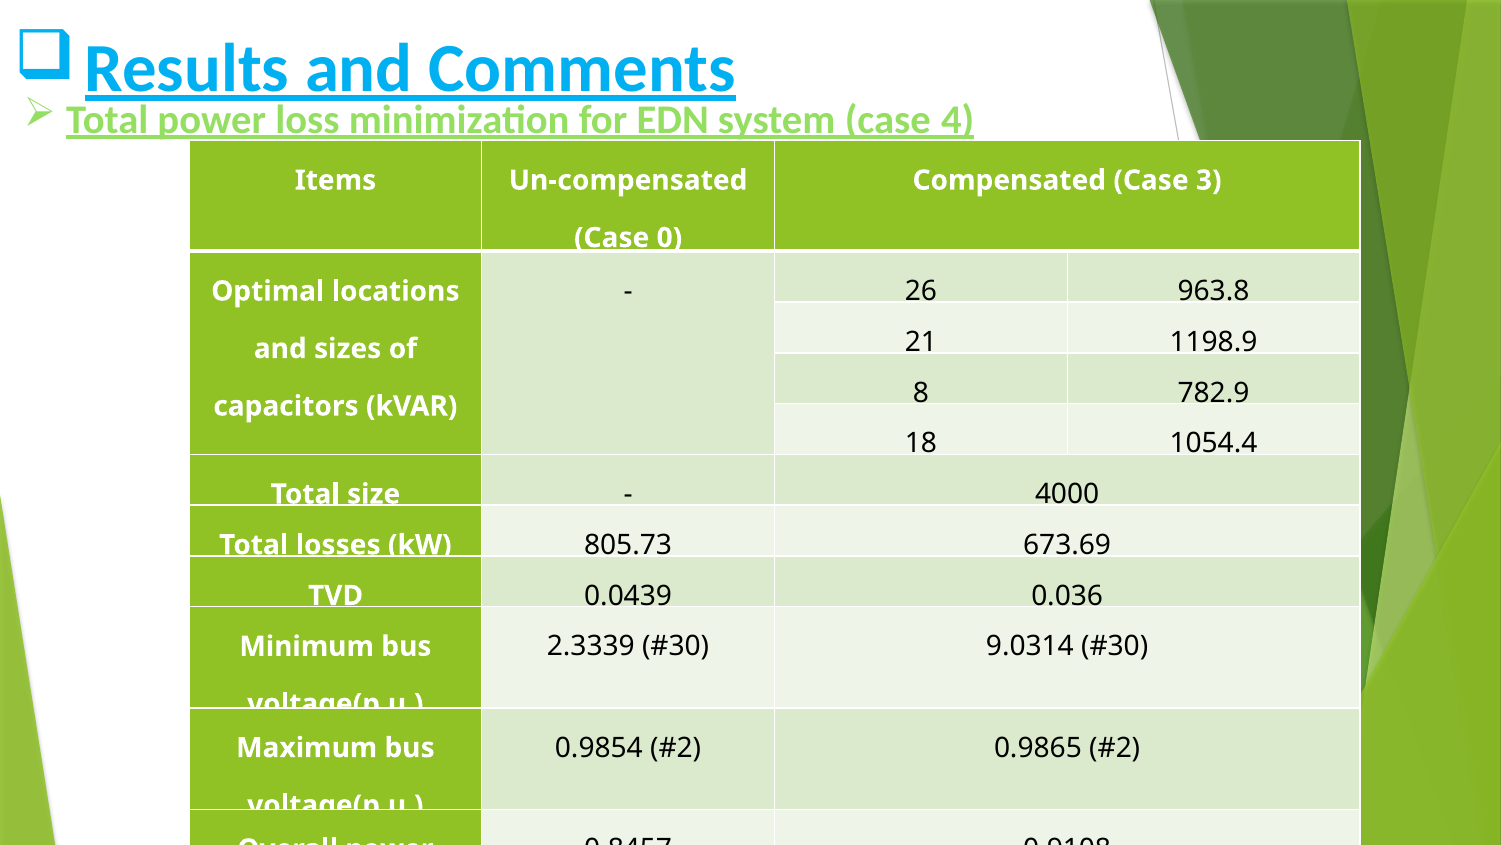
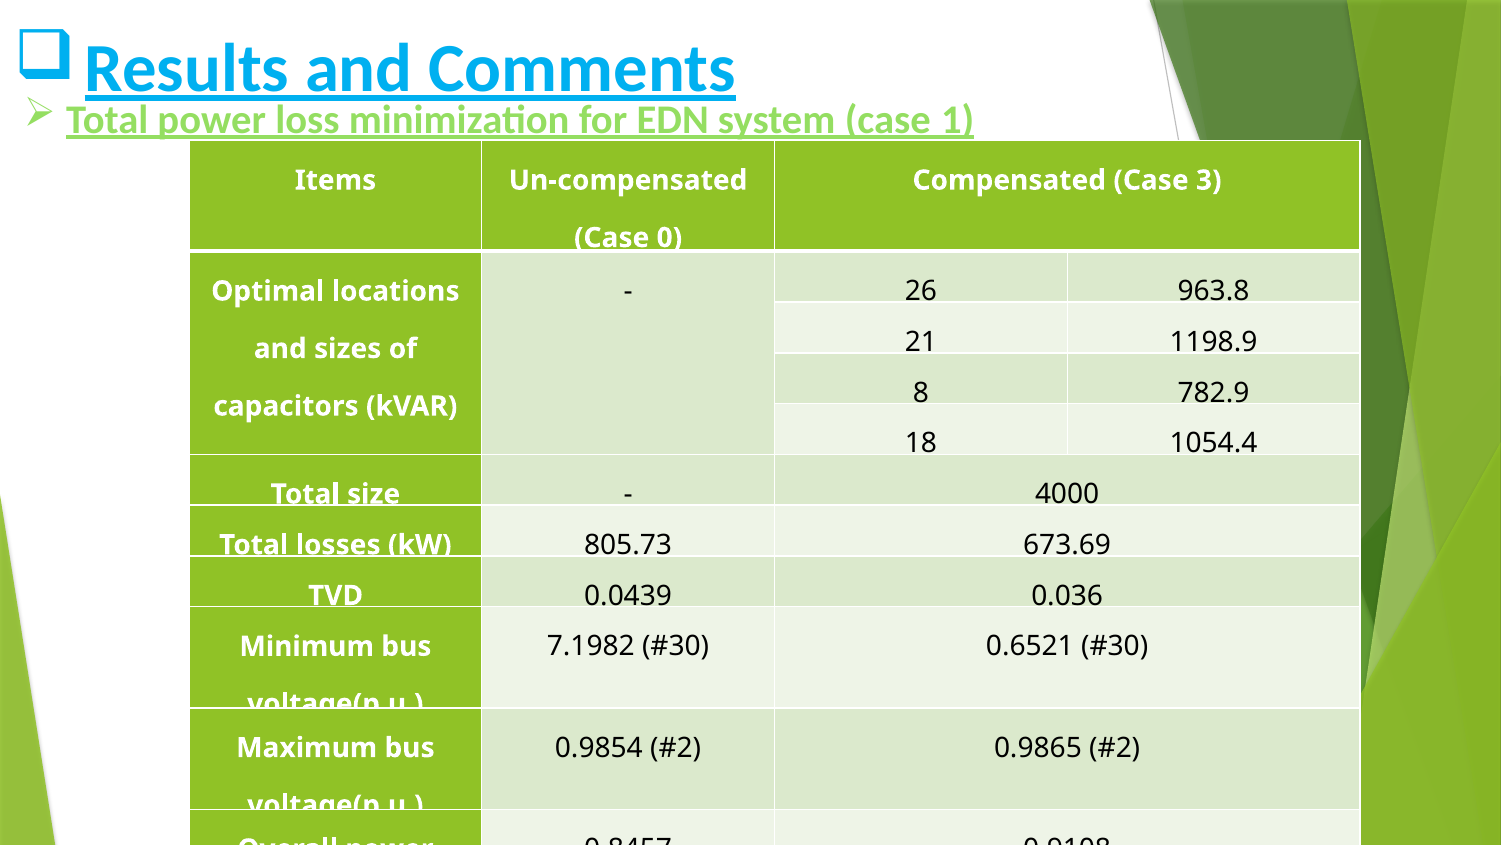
4: 4 -> 1 (958, 120)
2.3339: 2.3339 -> 7.1982 (591, 646)
9.0314: 9.0314 -> 0.6521 (1030, 646)
